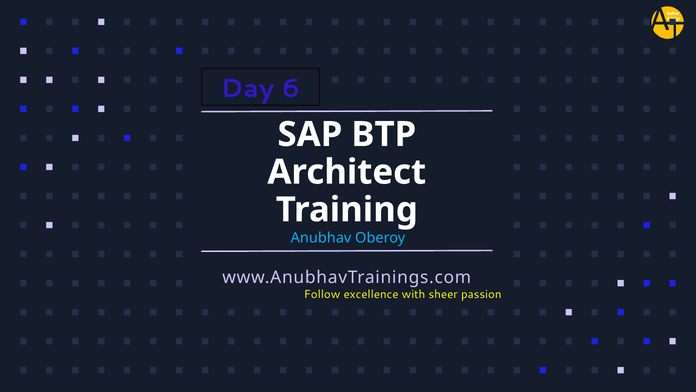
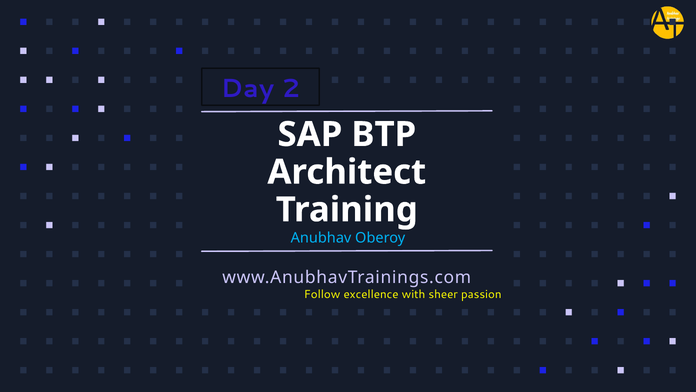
6: 6 -> 2 (291, 89)
